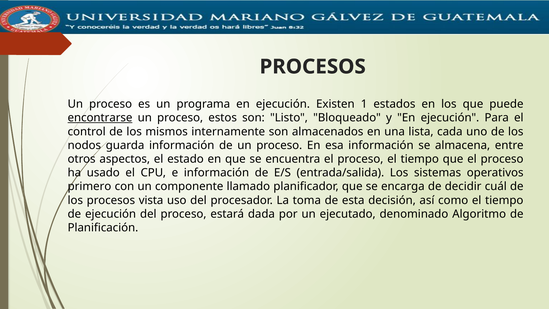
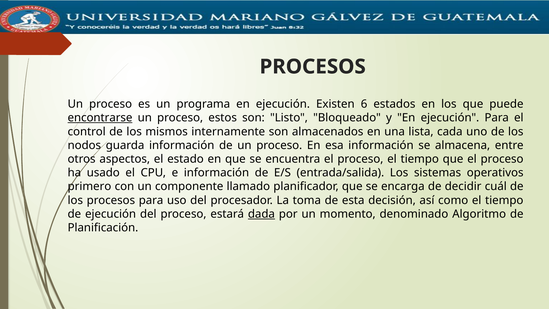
1: 1 -> 6 (364, 104)
procesos vista: vista -> para (151, 200)
dada underline: none -> present (261, 214)
ejecutado: ejecutado -> momento (348, 214)
